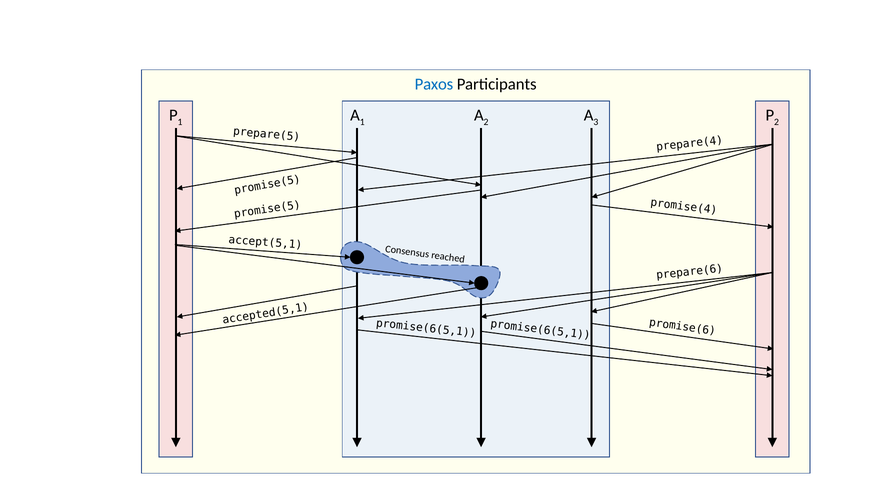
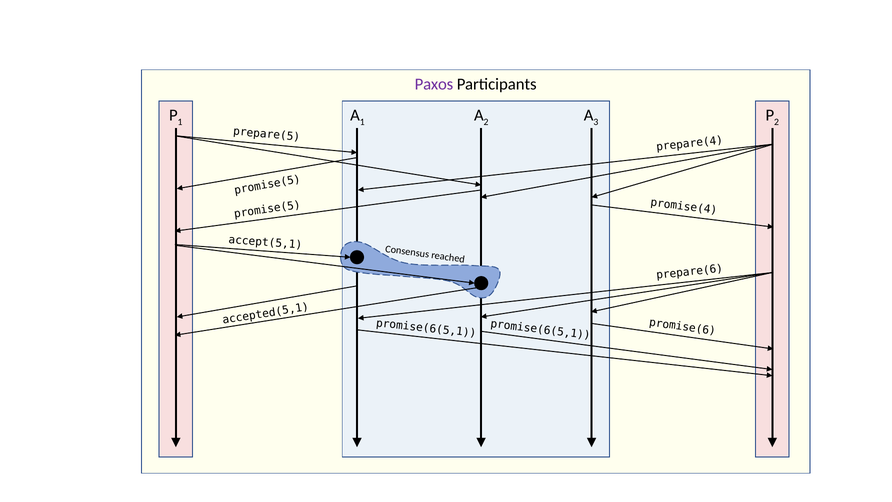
Paxos colour: blue -> purple (434, 84)
